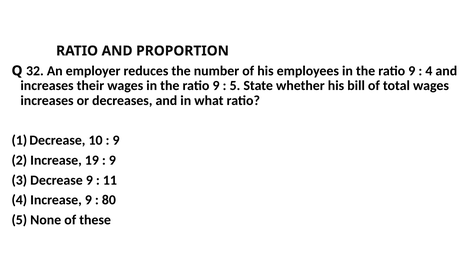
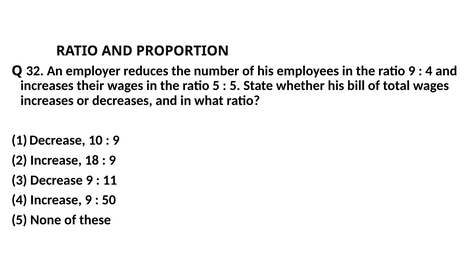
9: 9 -> 5 (216, 86)
19: 19 -> 18 (92, 160)
80: 80 -> 50 (109, 200)
